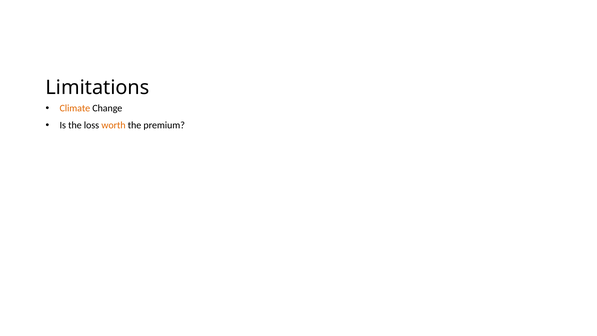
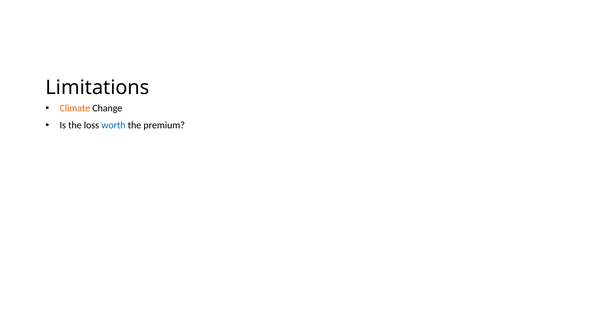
worth colour: orange -> blue (113, 125)
